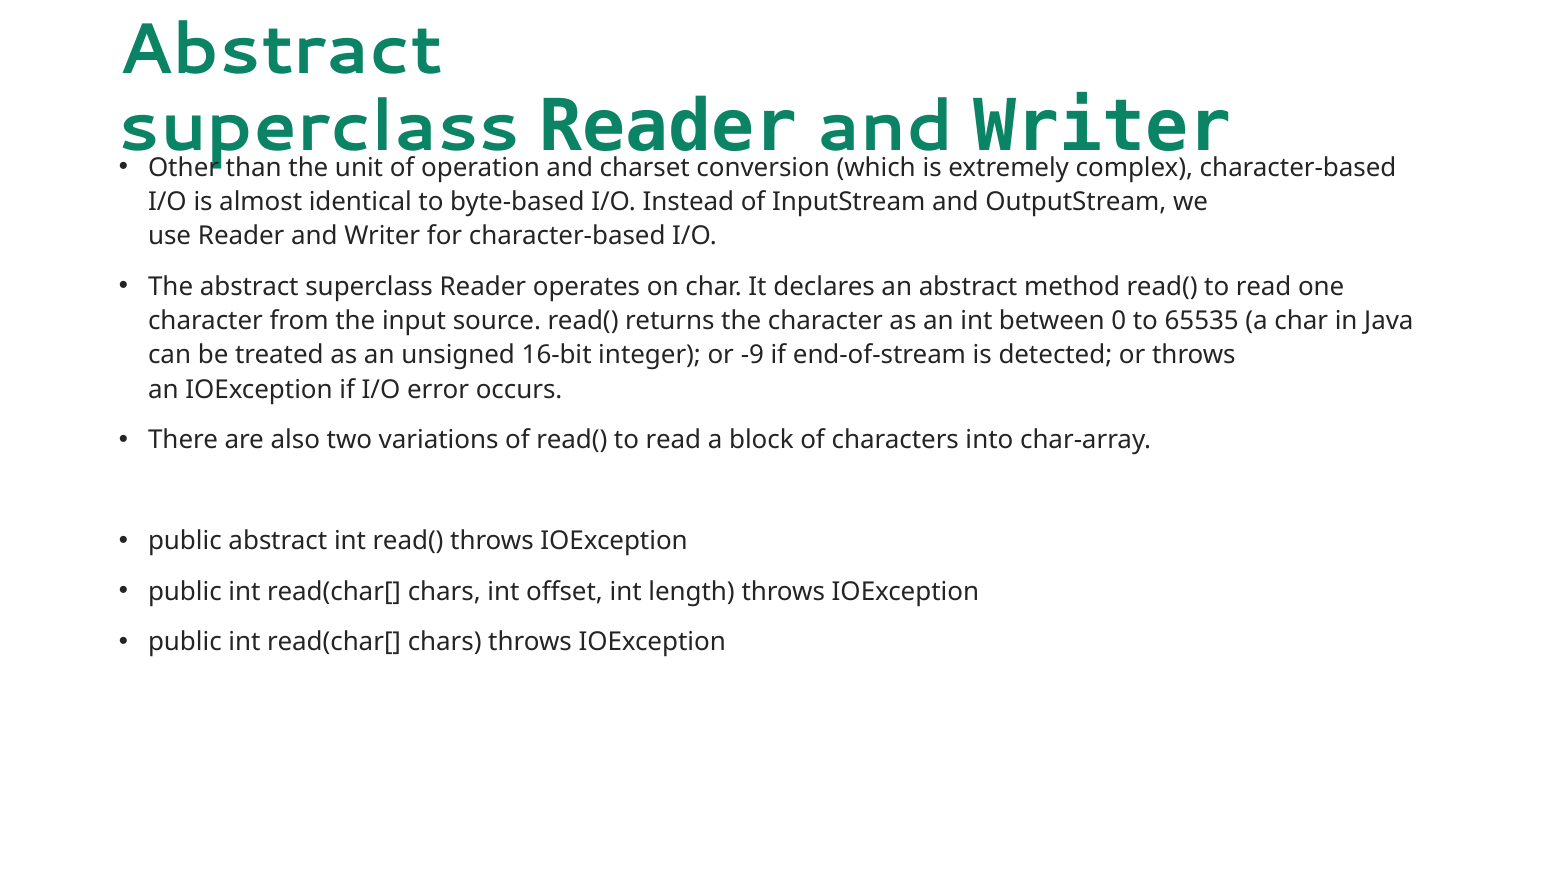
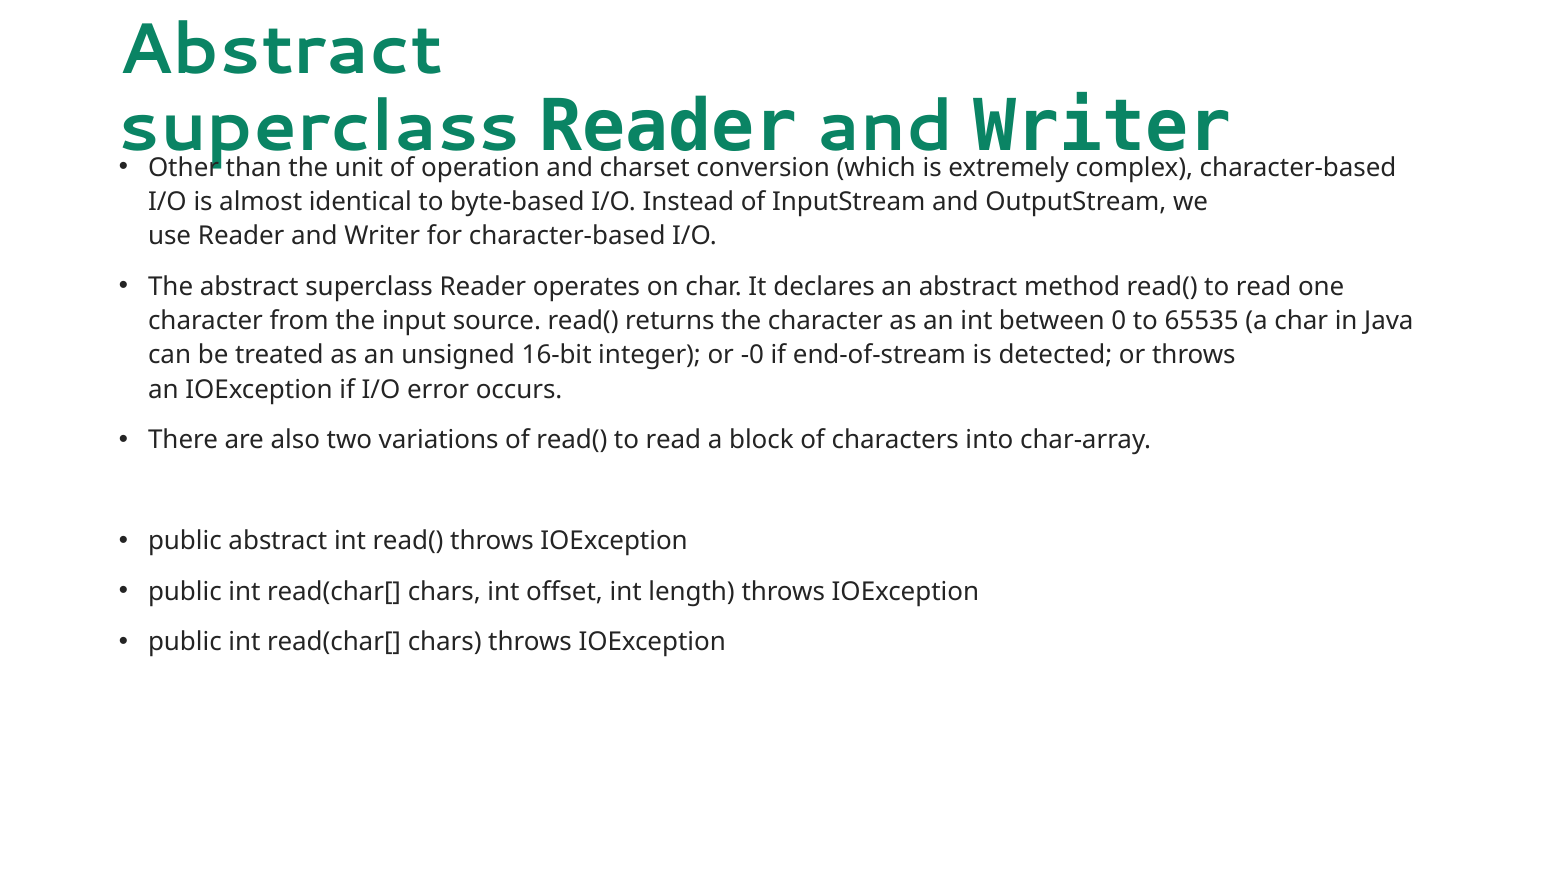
-9: -9 -> -0 (752, 355)
